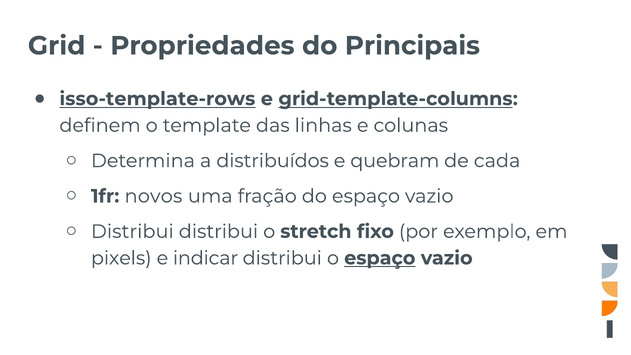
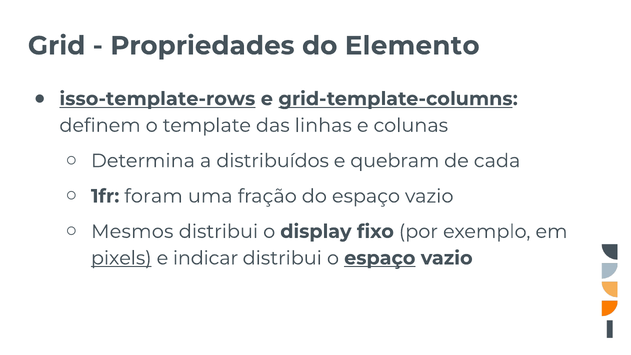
Principais: Principais -> Elemento (412, 46)
novos: novos -> foram (154, 196)
Distribui: Distribui -> Mesmos (132, 231)
stretch: stretch -> display (316, 231)
pixels underline: none -> present (121, 258)
